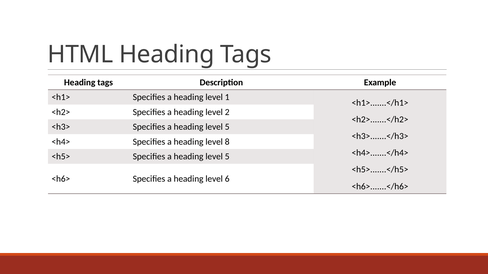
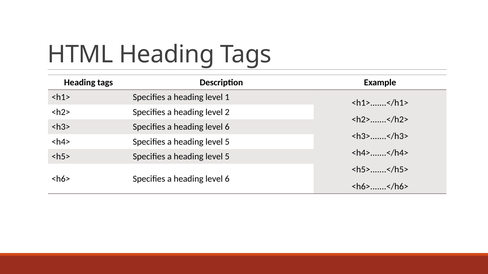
5: 5 -> 6 (227, 127)
8: 8 -> 5 (227, 142)
